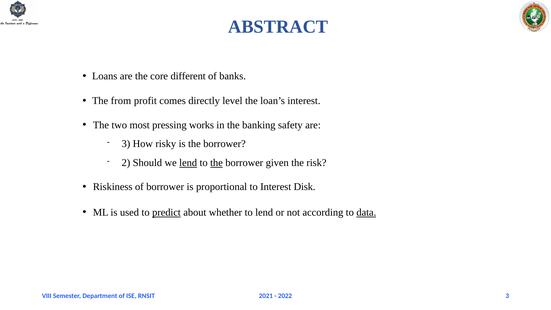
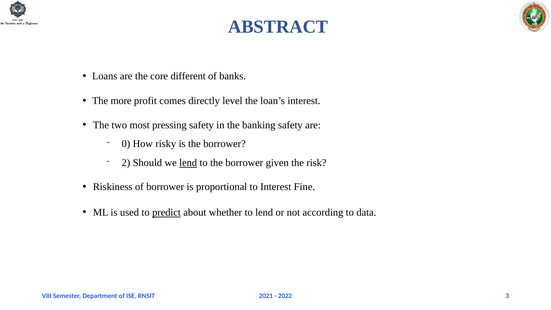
from: from -> more (121, 101)
pressing works: works -> safety (201, 125)
3: 3 -> 0 (126, 144)
the underline: present -> none (217, 163)
Disk: Disk -> Fine (304, 187)
data underline: present -> none (366, 212)
